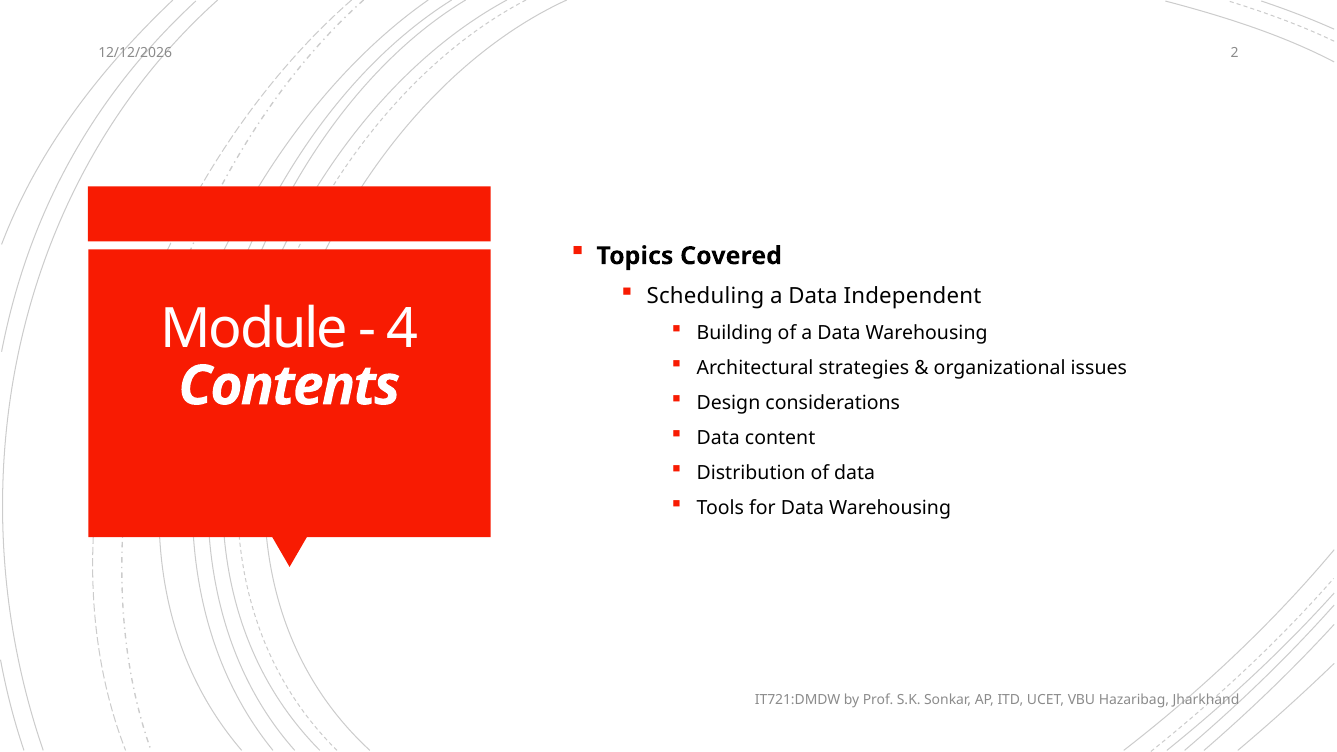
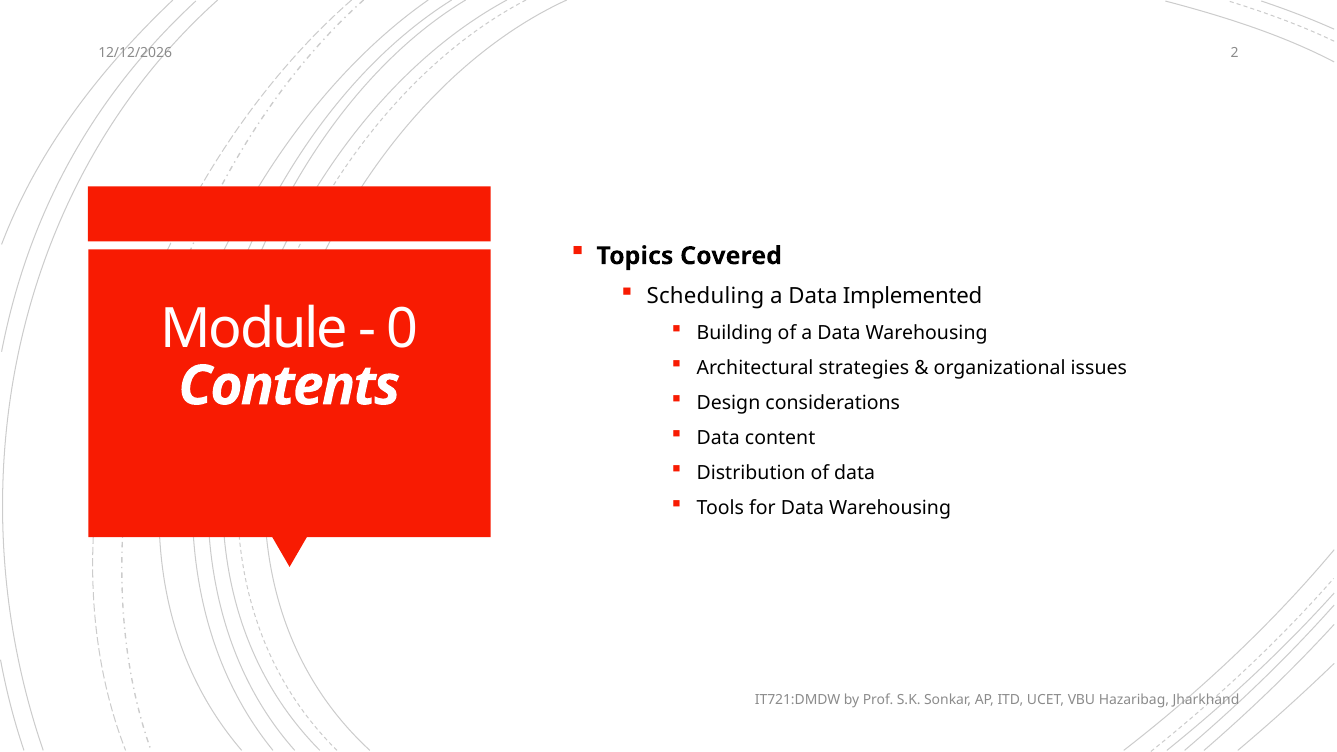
Independent: Independent -> Implemented (913, 296)
4: 4 -> 0 (403, 329)
